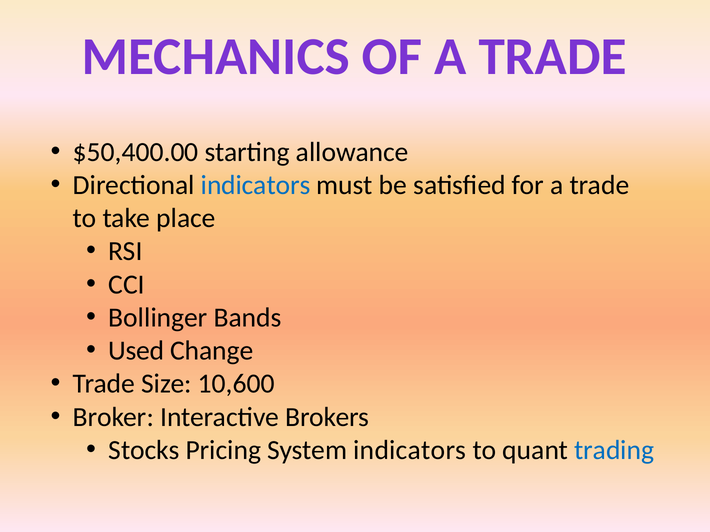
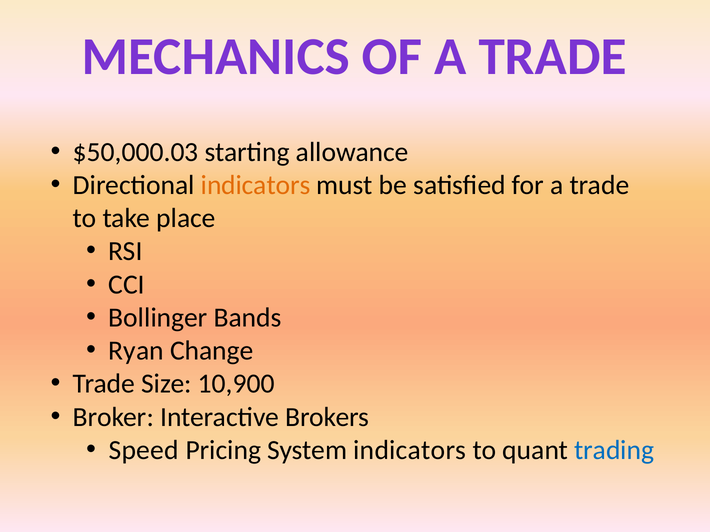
$50,400.00: $50,400.00 -> $50,000.03 (136, 152)
indicators colour: blue -> orange (256, 185)
Used: Used -> Ryan (136, 351)
10,600: 10,600 -> 10,900 (236, 384)
Stocks: Stocks -> Speed (144, 451)
